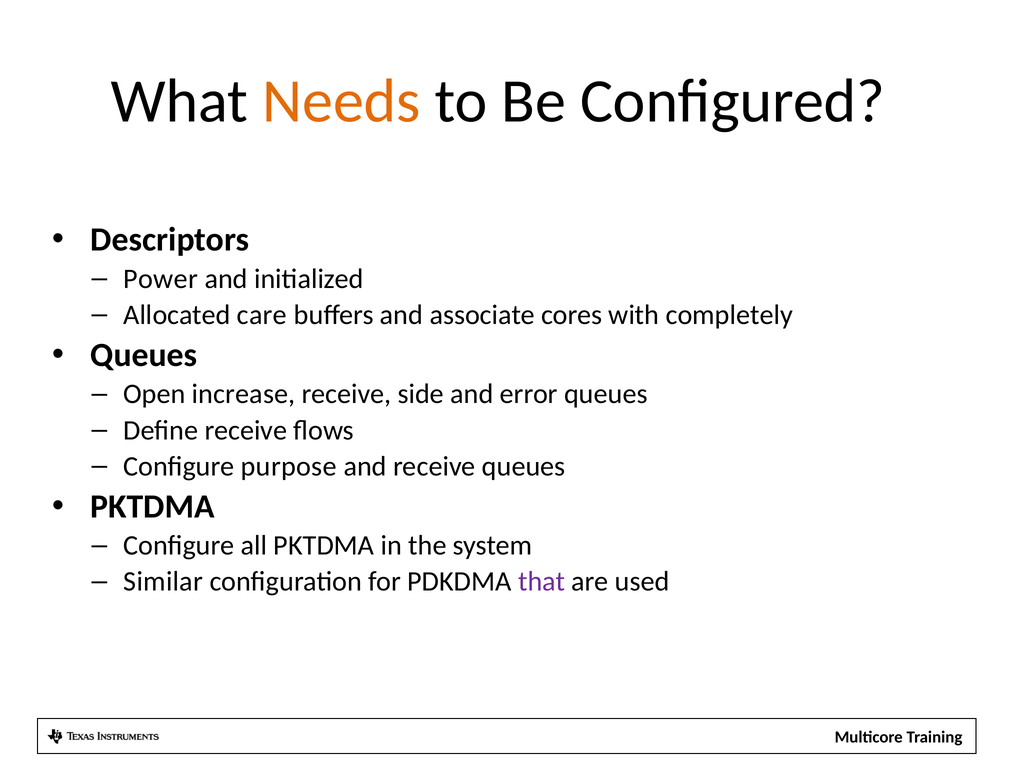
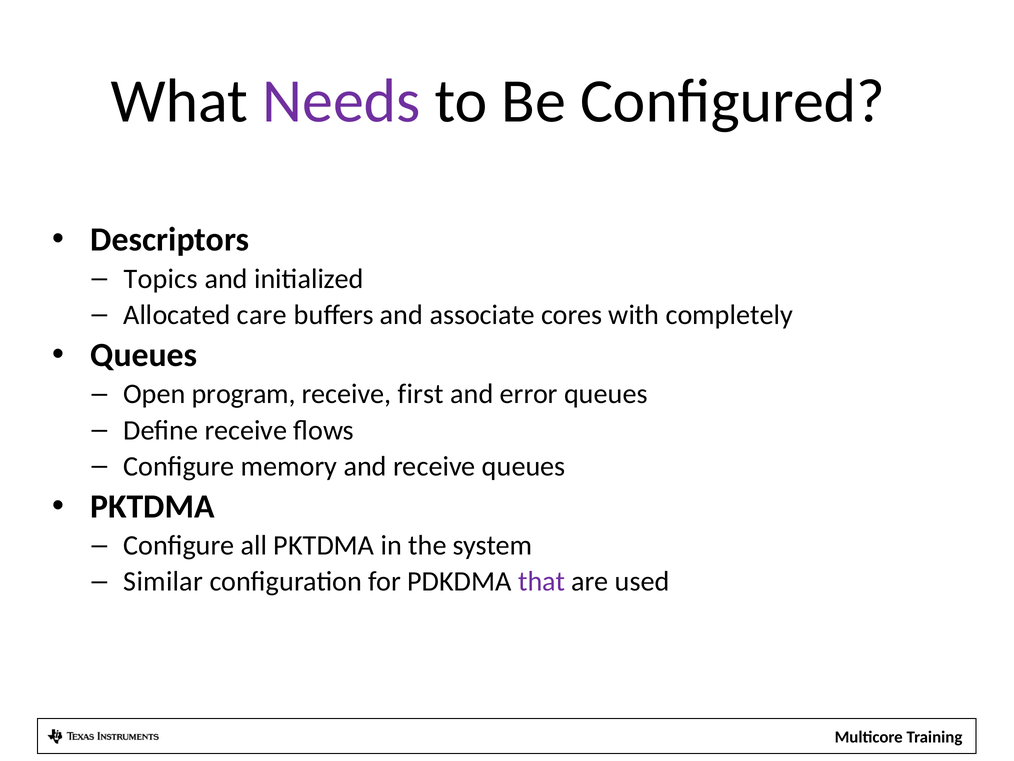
Needs colour: orange -> purple (341, 101)
Power: Power -> Topics (161, 279)
increase: increase -> program (244, 394)
side: side -> first (421, 394)
purpose: purpose -> memory (289, 466)
